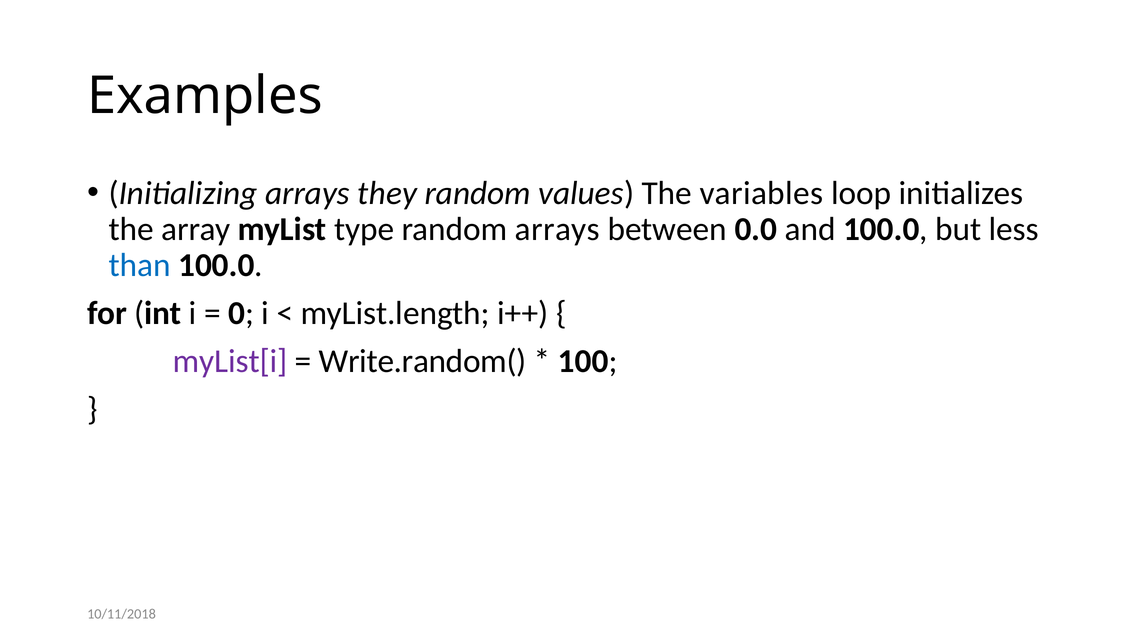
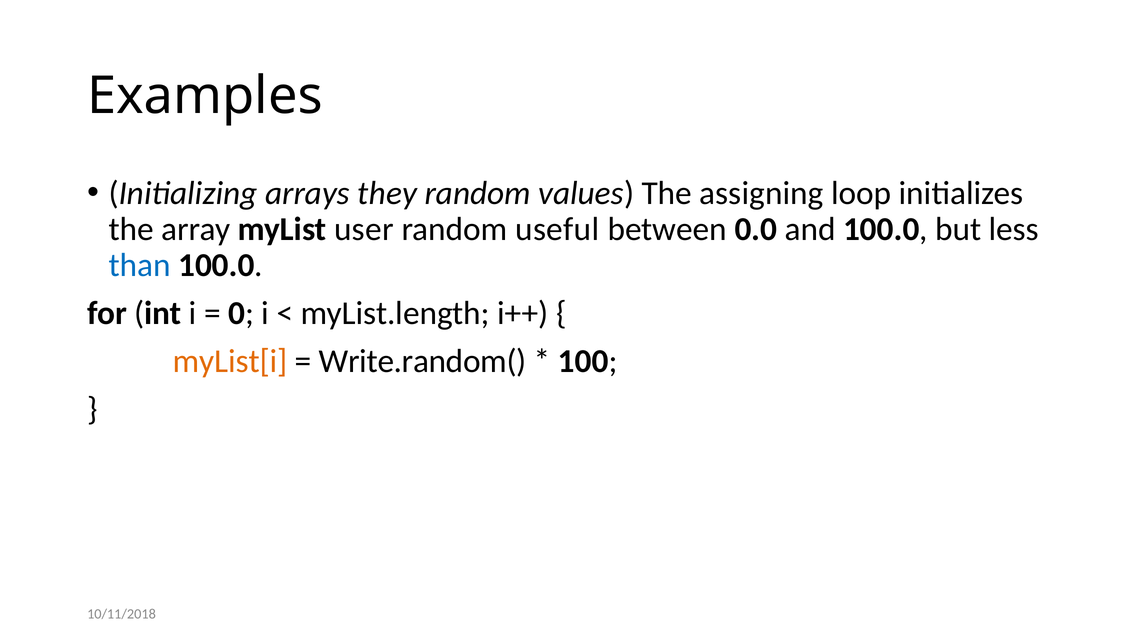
variables: variables -> assigning (761, 193)
type: type -> user (364, 229)
random arrays: arrays -> useful (557, 229)
myList[i colour: purple -> orange (230, 361)
